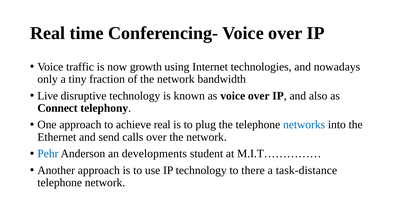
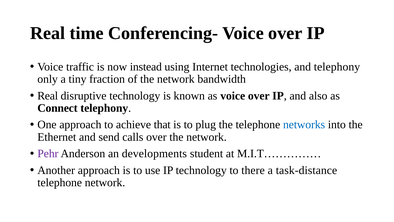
growth: growth -> instead (146, 67)
and nowadays: nowadays -> telephony (337, 67)
Live: Live -> Real (48, 96)
achieve real: real -> that (162, 124)
Pehr colour: blue -> purple (48, 153)
